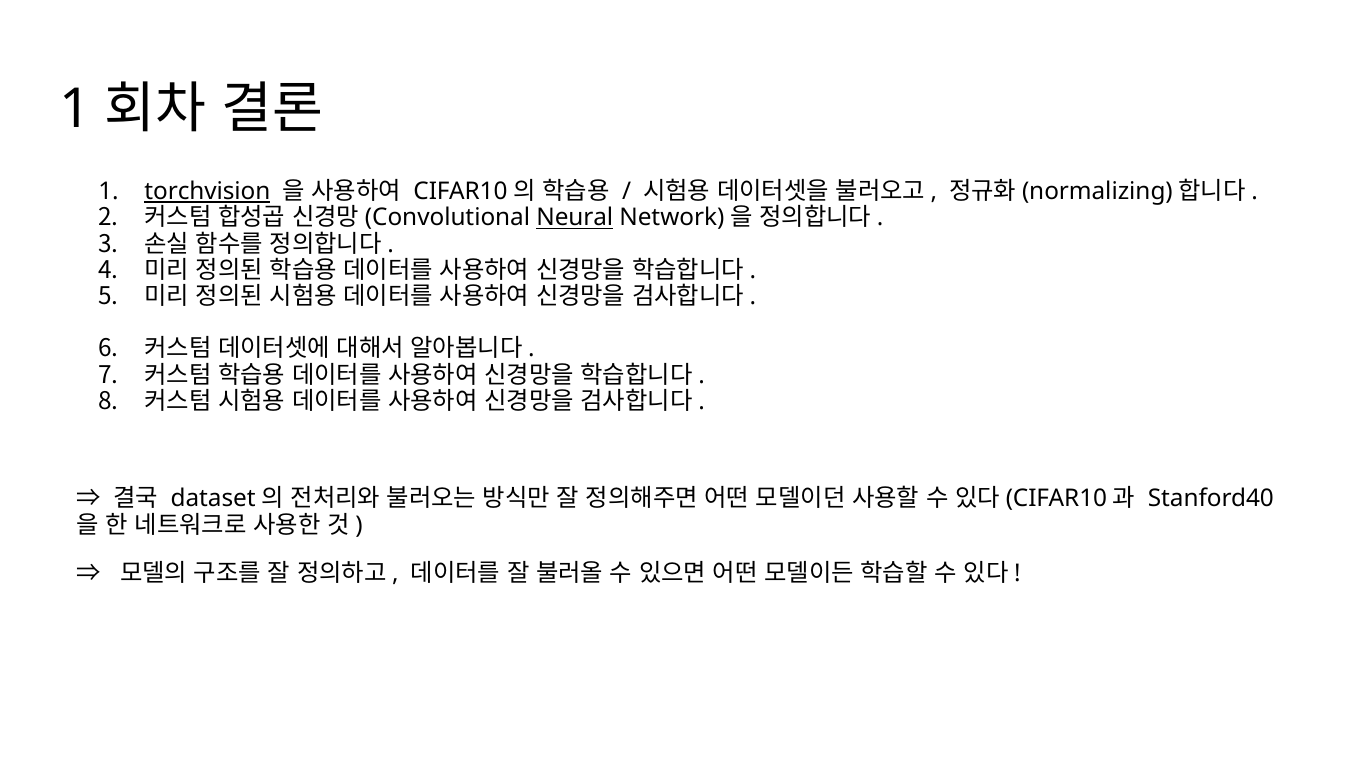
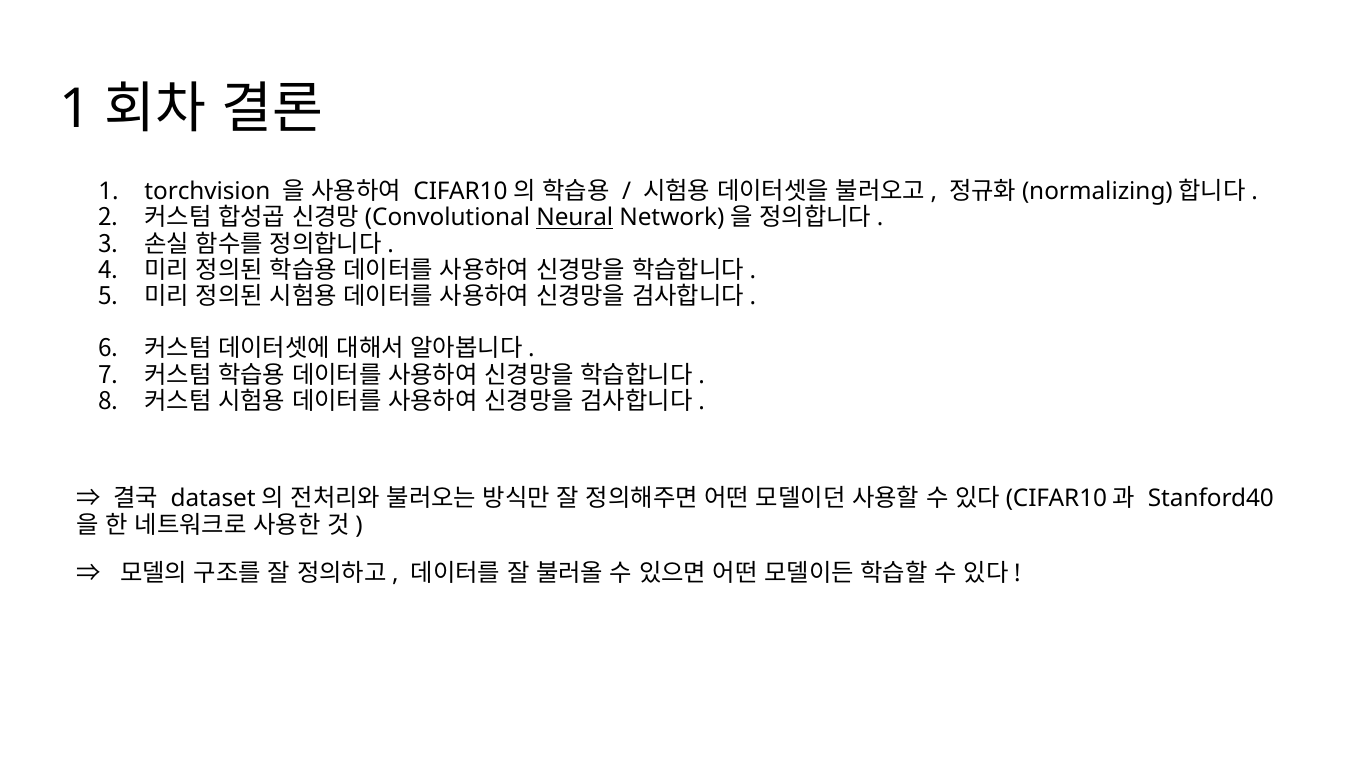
torchvision underline: present -> none (207, 192)
